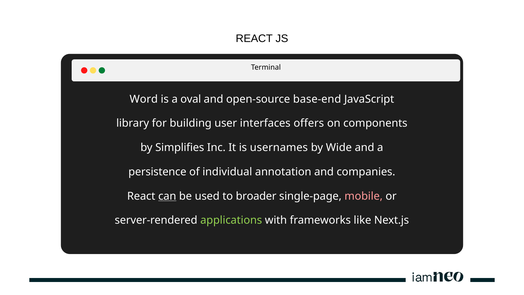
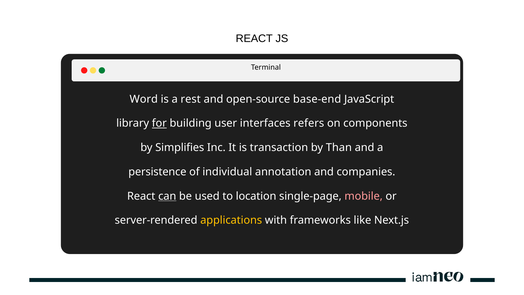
oval: oval -> rest (191, 99)
for underline: none -> present (159, 123)
offers: offers -> refers (309, 123)
usernames: usernames -> transaction (279, 148)
Wide: Wide -> Than (339, 148)
broader: broader -> location (256, 196)
applications colour: light green -> yellow (231, 220)
